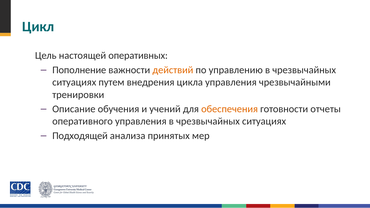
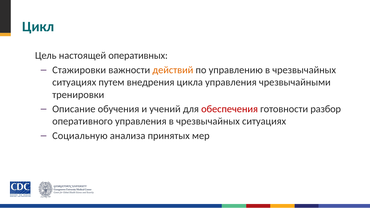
Пополнение: Пополнение -> Стажировки (79, 70)
обеспечения colour: orange -> red (230, 109)
отчеты: отчеты -> разбор (326, 109)
Подходящей: Подходящей -> Социальную (80, 136)
